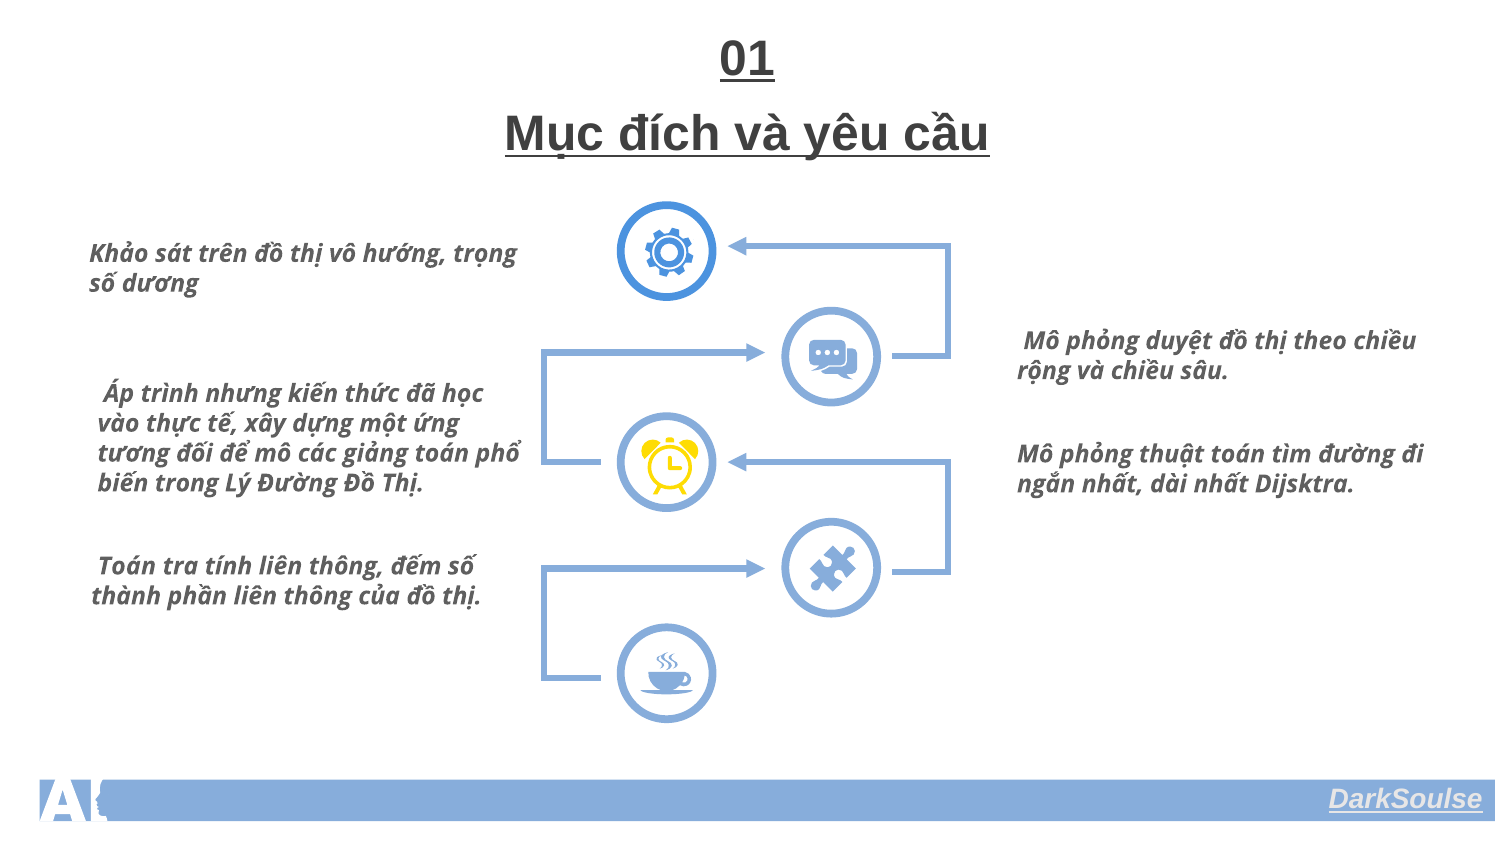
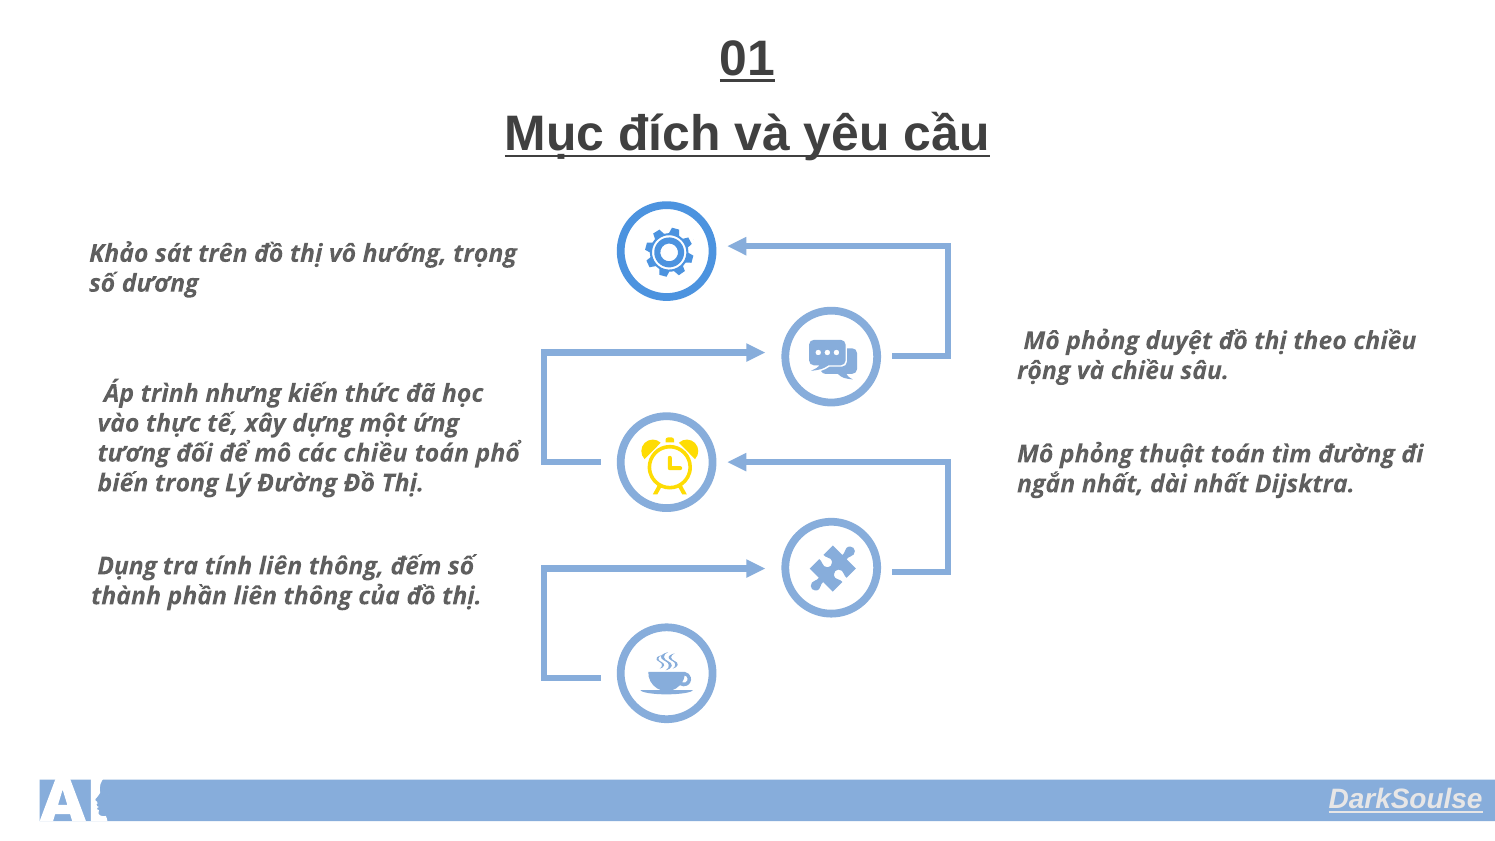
các giảng: giảng -> chiều (375, 453)
Toán: Toán -> Dụng (127, 566)
